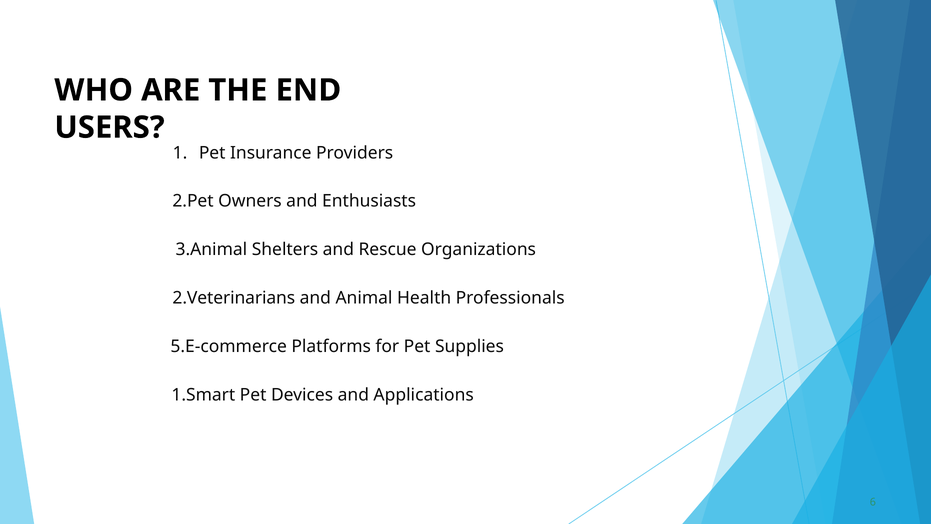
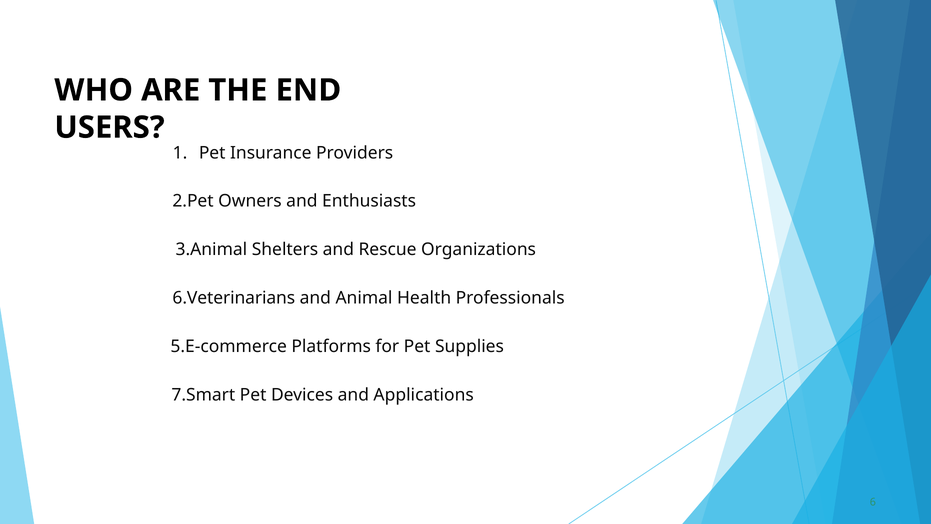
2.Veterinarians: 2.Veterinarians -> 6.Veterinarians (234, 298)
1.Smart: 1.Smart -> 7.Smart (203, 395)
